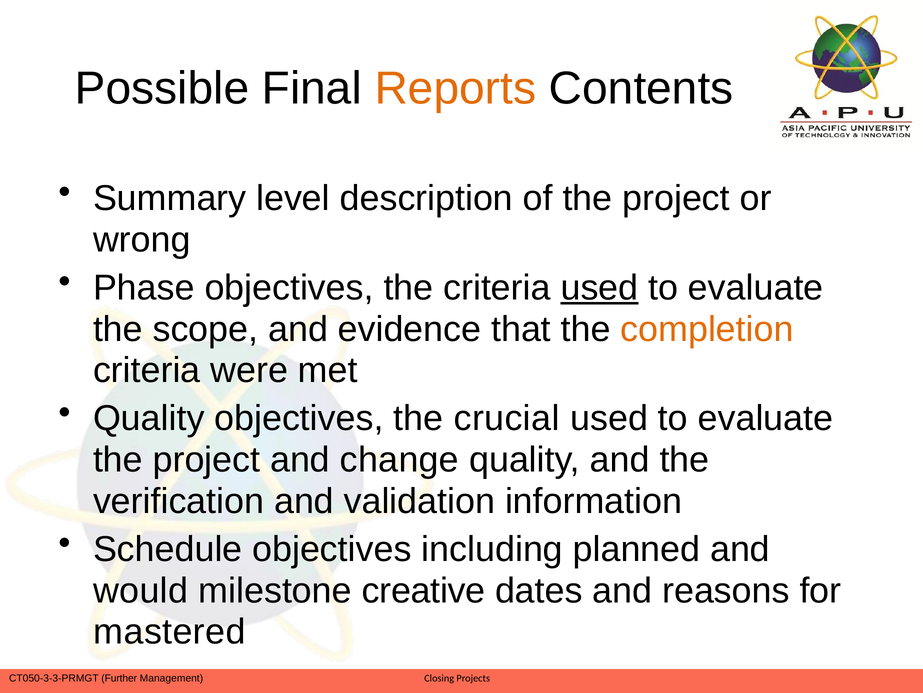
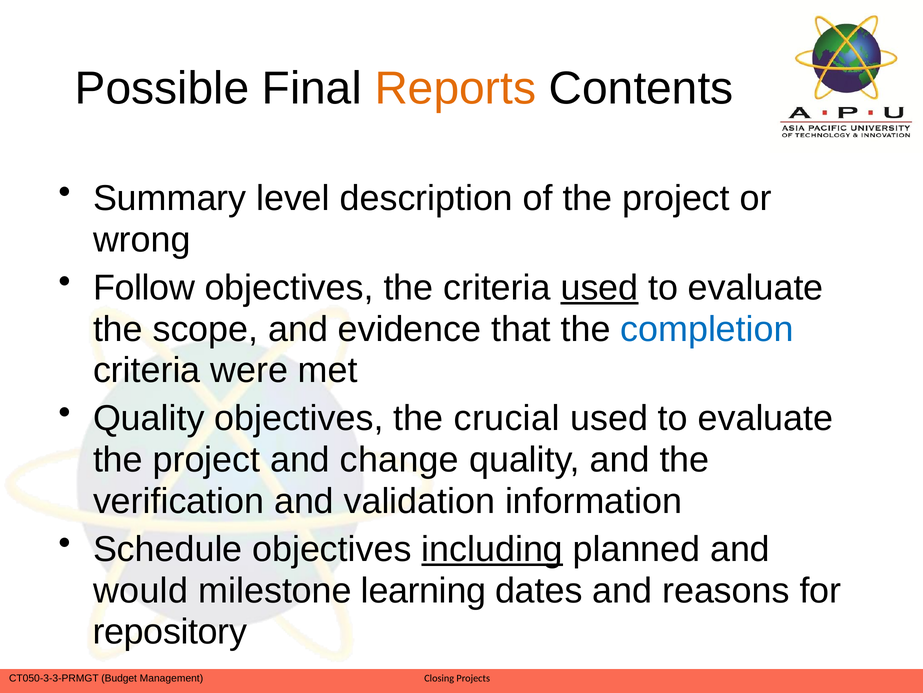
Phase: Phase -> Follow (144, 287)
completion colour: orange -> blue (707, 329)
including underline: none -> present (492, 549)
creative: creative -> learning (424, 590)
mastered: mastered -> repository (170, 631)
Further: Further -> Budget (119, 677)
